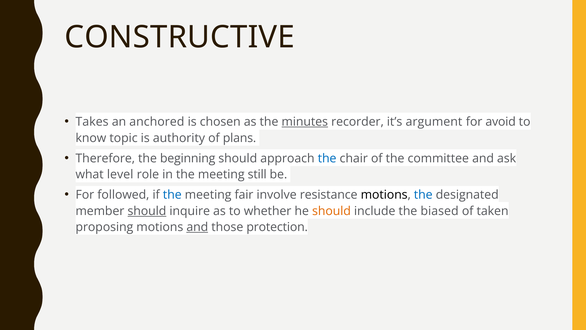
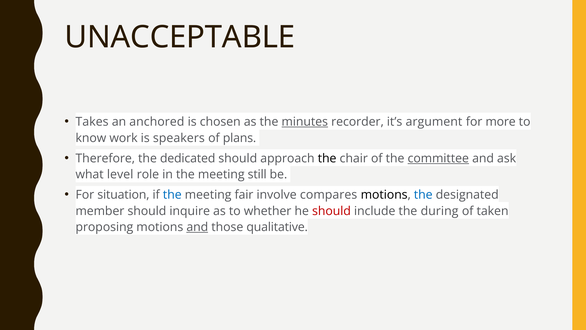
CONSTRUCTIVE: CONSTRUCTIVE -> UNACCEPTABLE (180, 37)
avoid: avoid -> more (501, 122)
topic: topic -> work (124, 138)
authority: authority -> speakers (179, 138)
beginning: beginning -> dedicated (188, 158)
the colour: blue -> black (327, 158)
committee underline: none -> present (438, 158)
followed: followed -> situation (123, 195)
resistance: resistance -> compares (329, 195)
should underline: present -> none (147, 211)
should colour: orange -> red (331, 211)
biased: biased -> during (440, 211)
protection: protection -> qualitative (277, 227)
